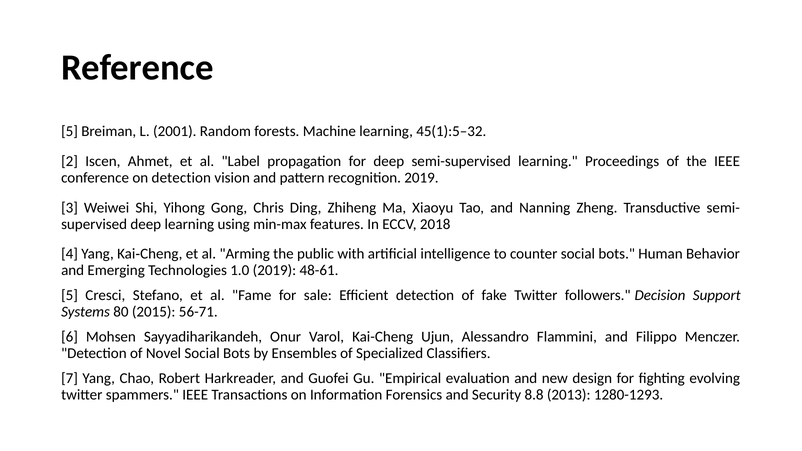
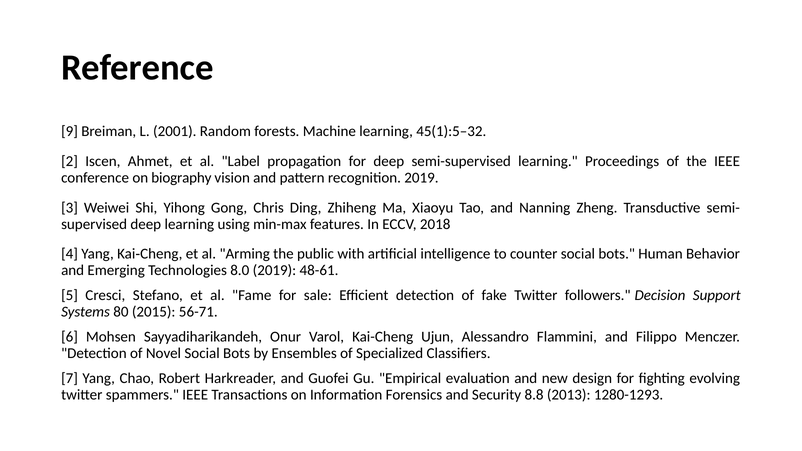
5: 5 -> 9 (70, 131)
on detection: detection -> biography (181, 178)
1.0: 1.0 -> 8.0 (240, 271)
